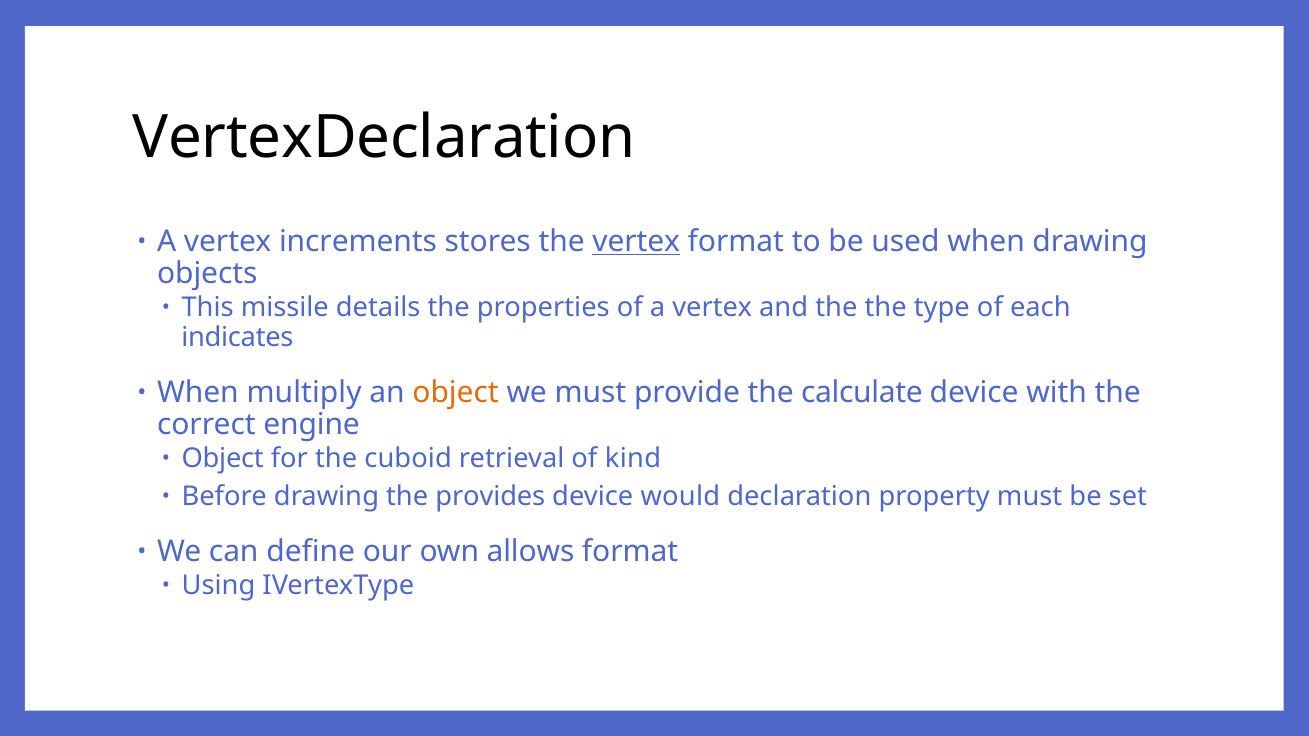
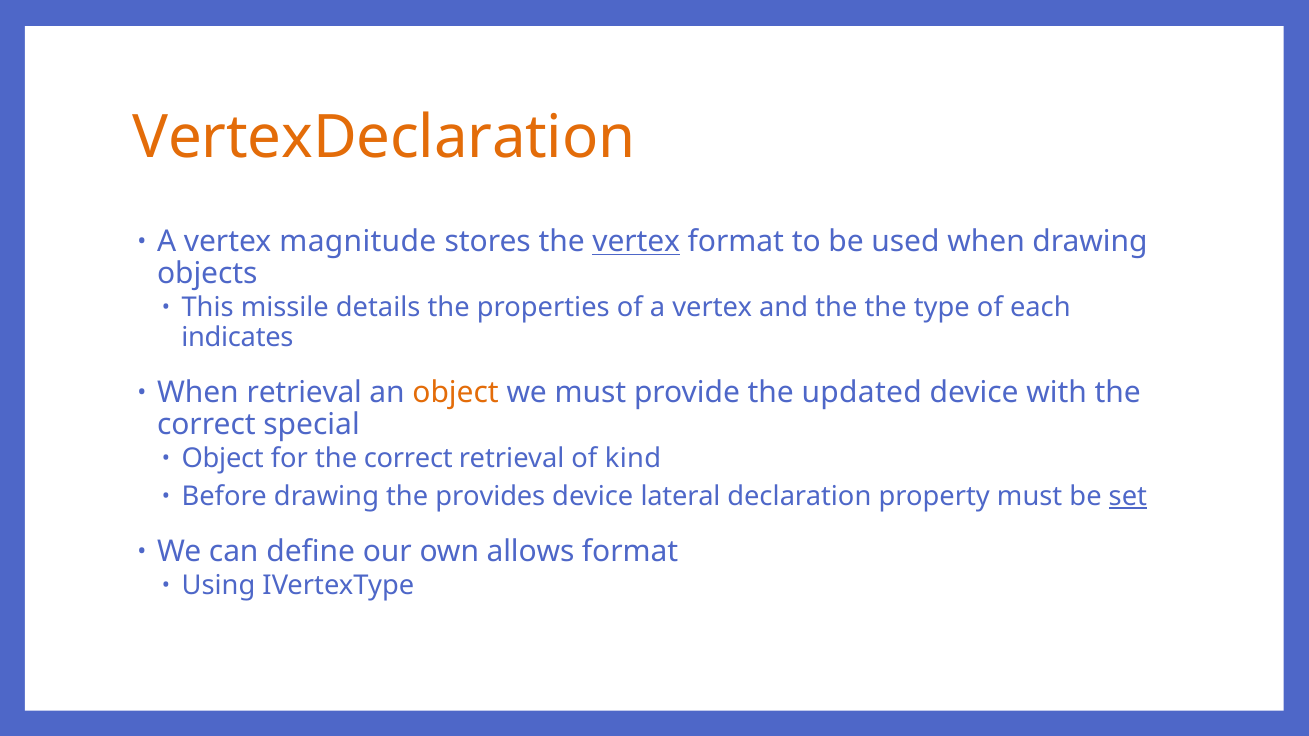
VertexDeclaration colour: black -> orange (384, 138)
increments: increments -> magnitude (358, 242)
When multiply: multiply -> retrieval (304, 393)
calculate: calculate -> updated (862, 393)
engine: engine -> special (312, 425)
for the cuboid: cuboid -> correct (408, 459)
would: would -> lateral (681, 497)
set underline: none -> present (1128, 497)
